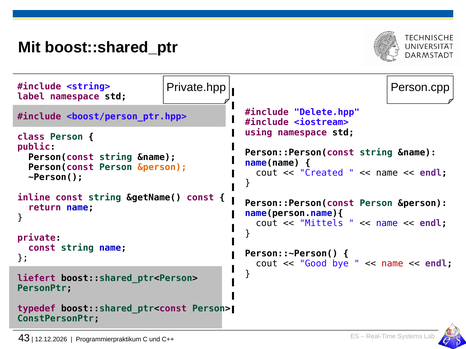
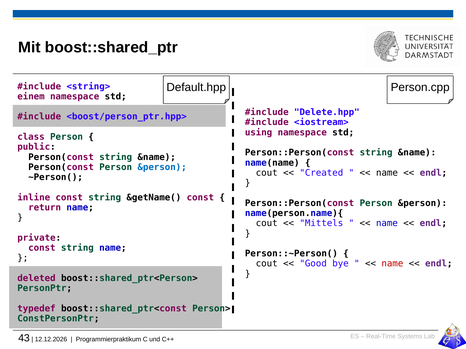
Private.hpp: Private.hpp -> Default.hpp (196, 88)
label: label -> einem (31, 97)
&person colour: orange -> blue (162, 167)
liefert: liefert -> deleted (36, 279)
